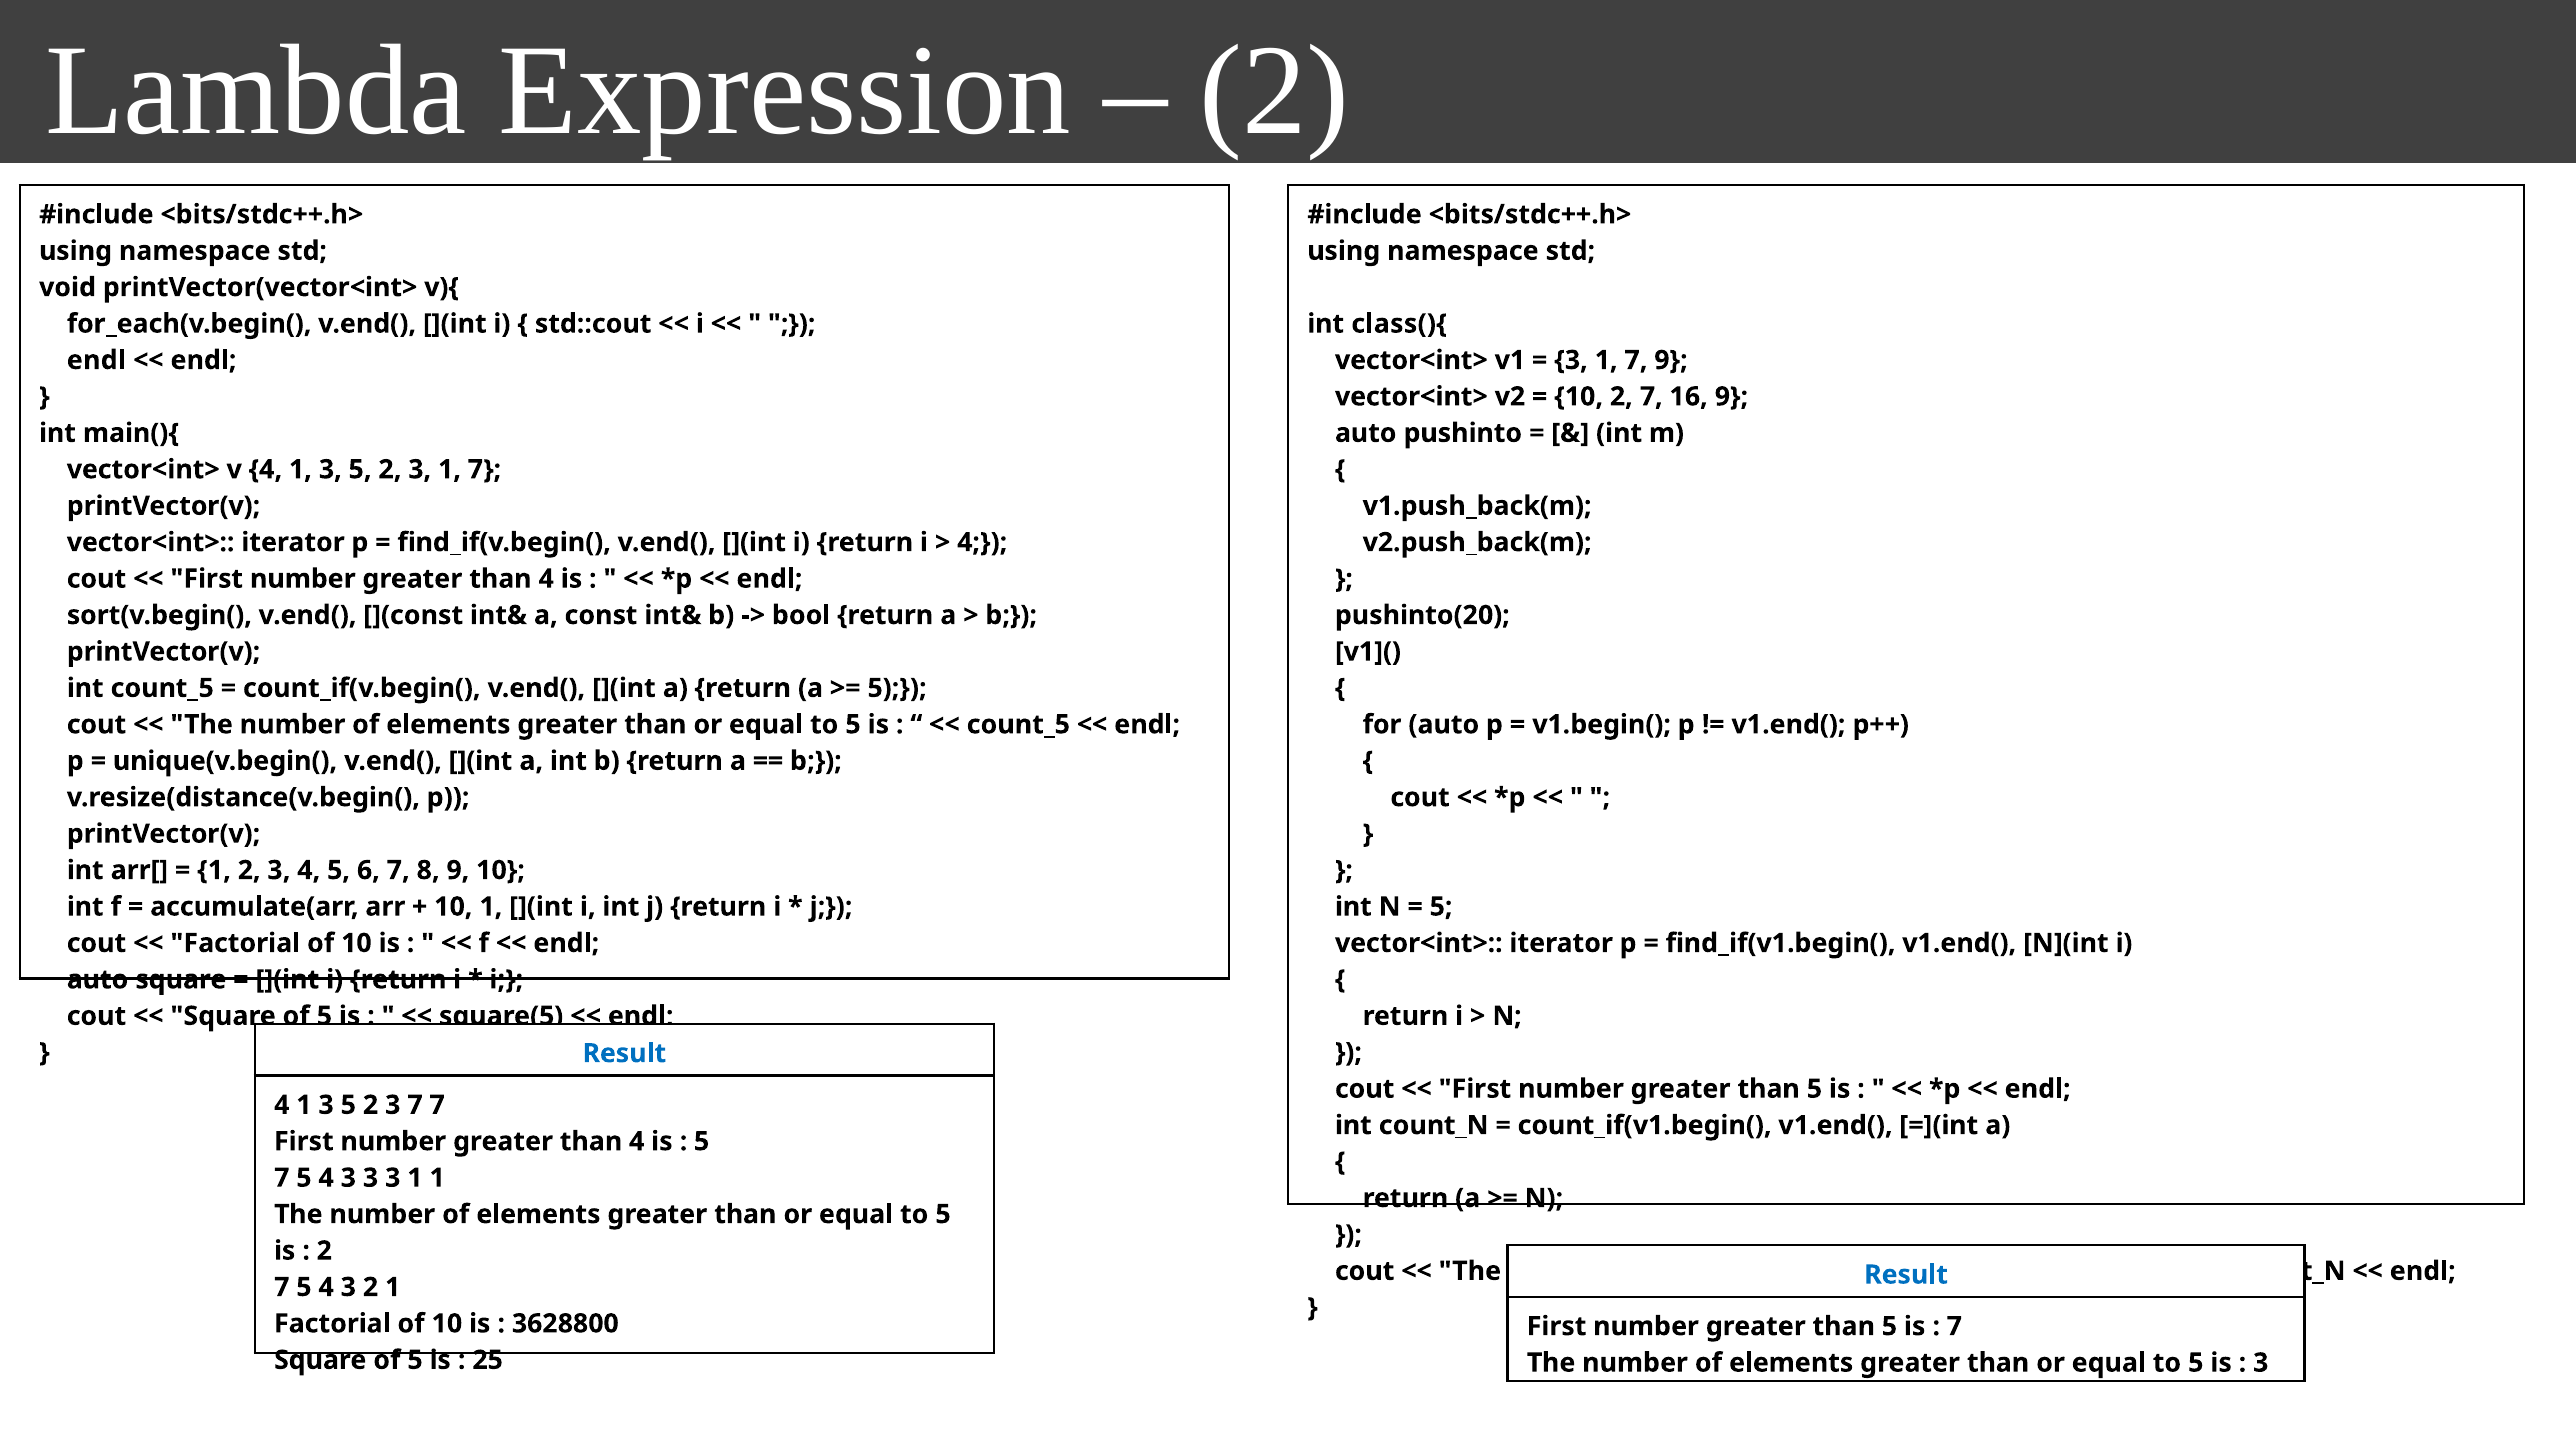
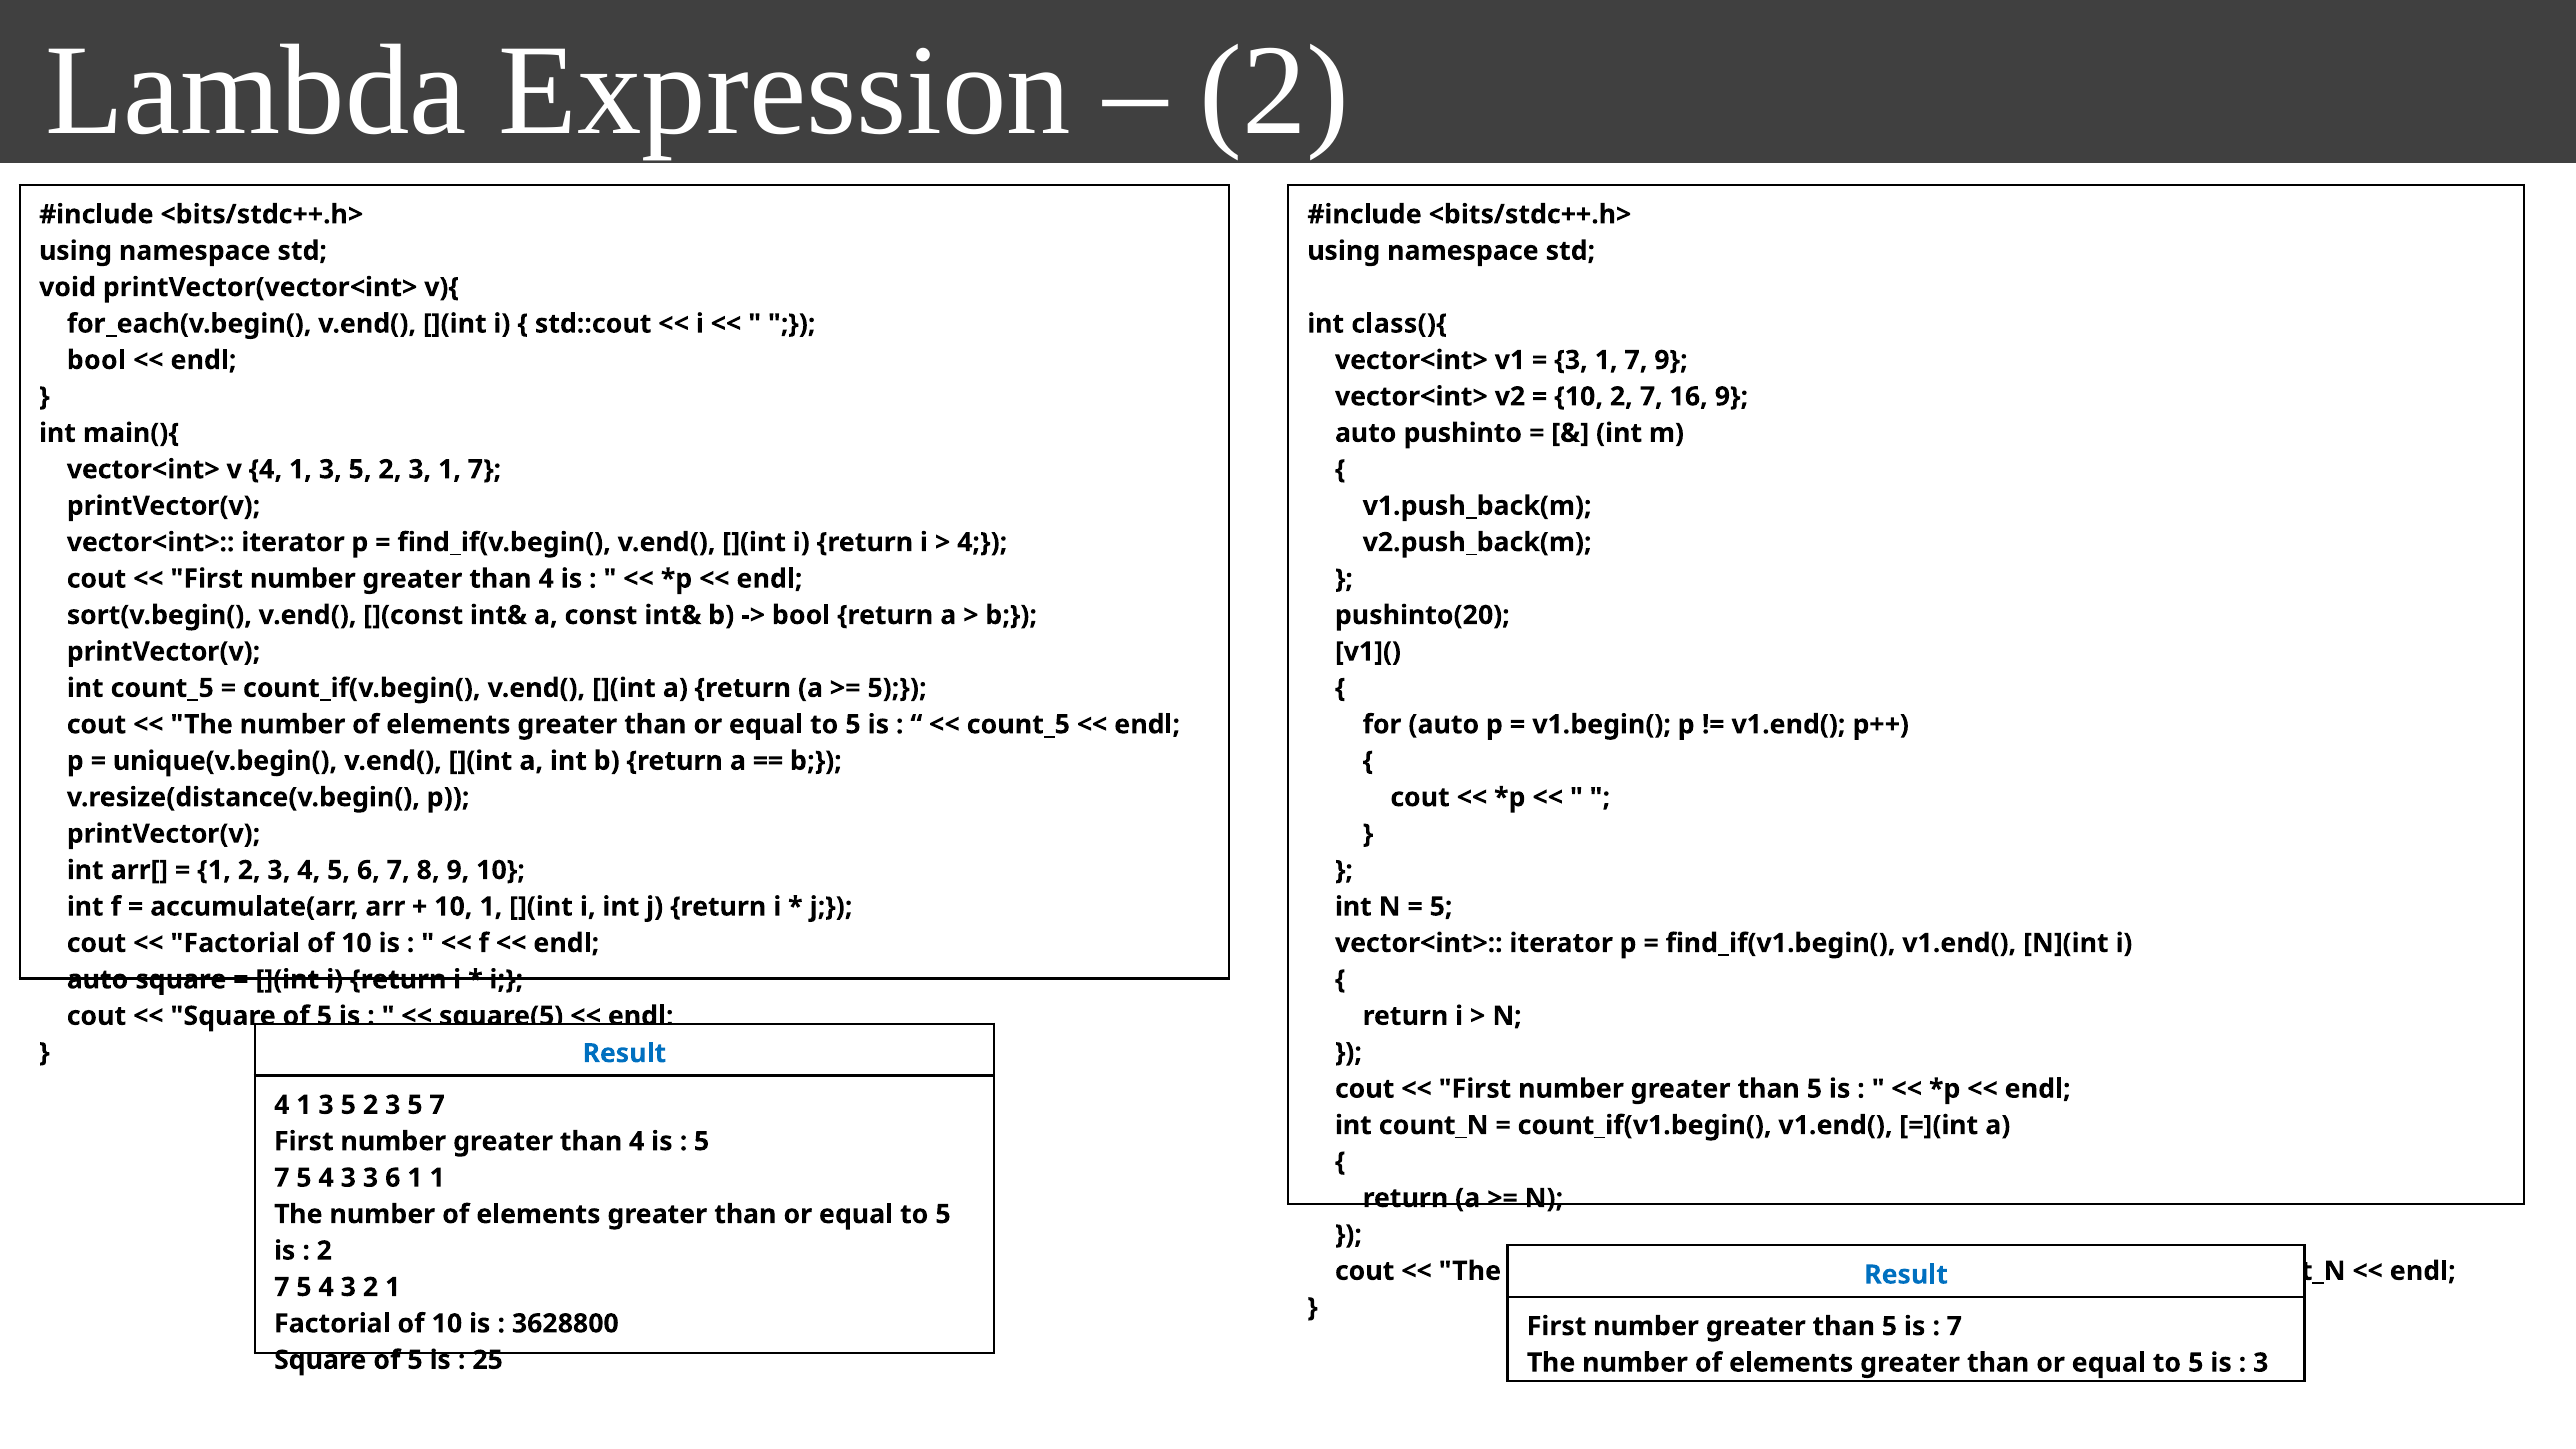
endl: endl -> bool (96, 360)
2 3 7: 7 -> 5 (415, 1105)
3 3 3: 3 -> 6 (393, 1178)
